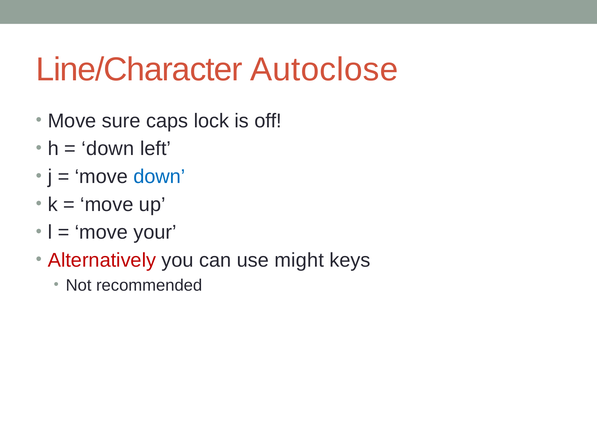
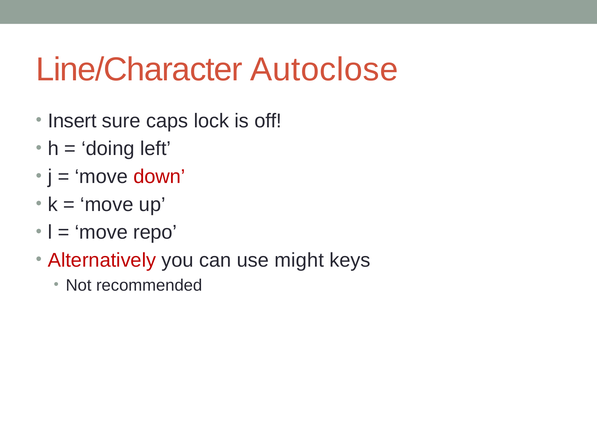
Move: Move -> Insert (72, 121)
down: down -> doing (108, 149)
down colour: blue -> red (159, 177)
your: your -> repo (155, 232)
